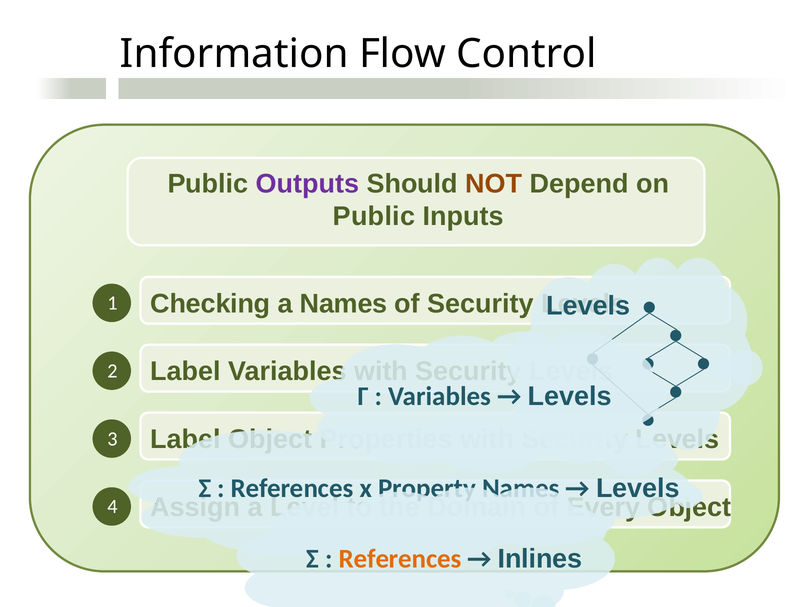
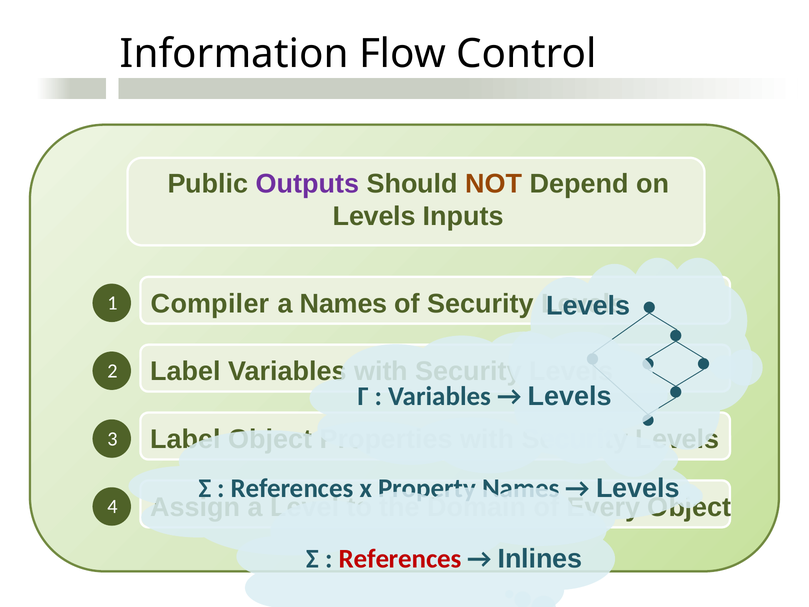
Public: Public -> Levels (374, 216)
Checking: Checking -> Compiler (210, 304)
References colour: orange -> red (400, 558)
